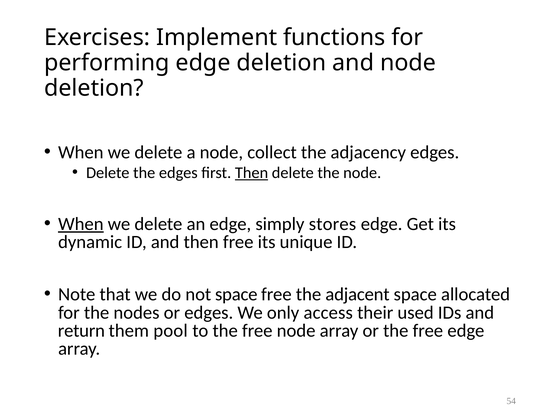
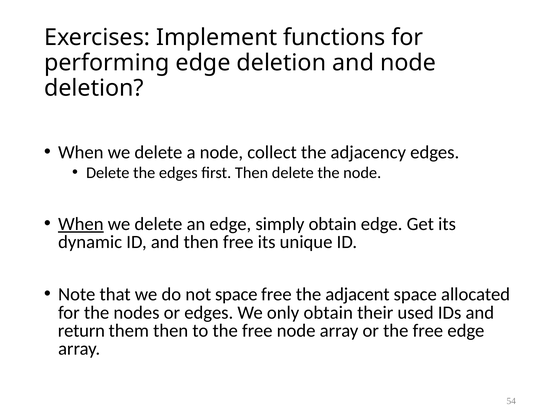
Then underline: present -> none (252, 173)
simply stores: stores -> obtain (333, 224)
only access: access -> obtain (328, 313)
them pool: pool -> then (171, 331)
